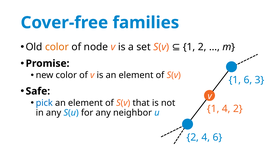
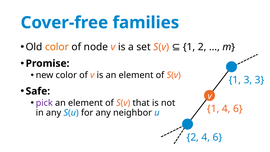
1 6: 6 -> 3 (248, 80)
pick colour: blue -> purple (44, 103)
1 4 2: 2 -> 6 (238, 109)
